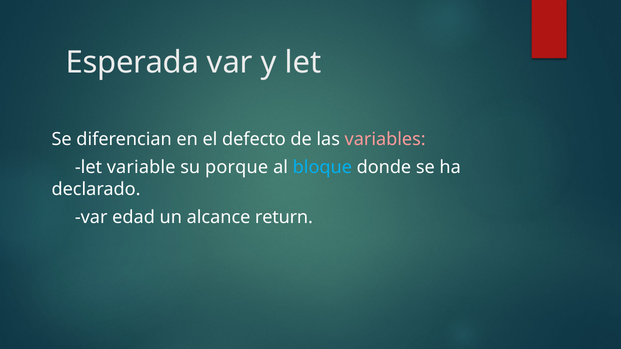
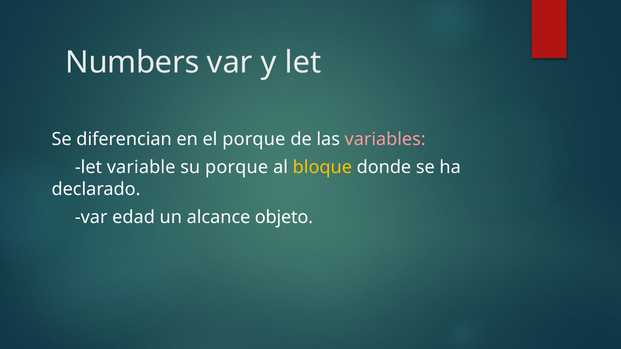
Esperada: Esperada -> Numbers (132, 63)
el defecto: defecto -> porque (254, 140)
bloque colour: light blue -> yellow (322, 168)
return: return -> objeto (284, 218)
